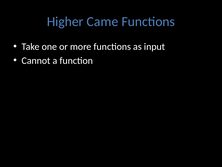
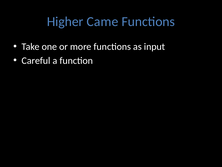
Cannot: Cannot -> Careful (36, 60)
